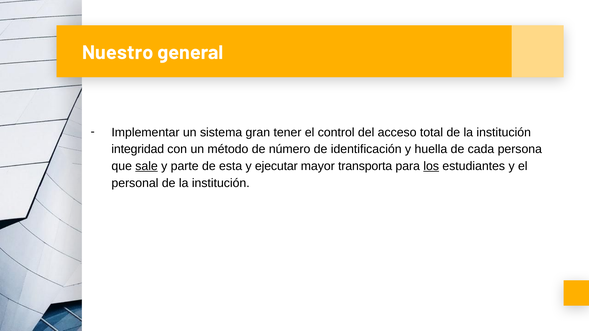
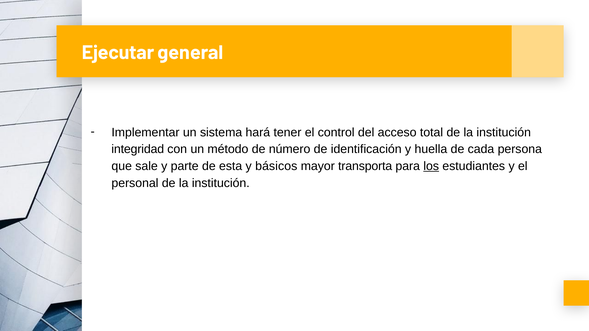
Nuestro: Nuestro -> Ejecutar (118, 53)
gran: gran -> hará (258, 132)
sale underline: present -> none (147, 166)
ejecutar: ejecutar -> básicos (276, 166)
